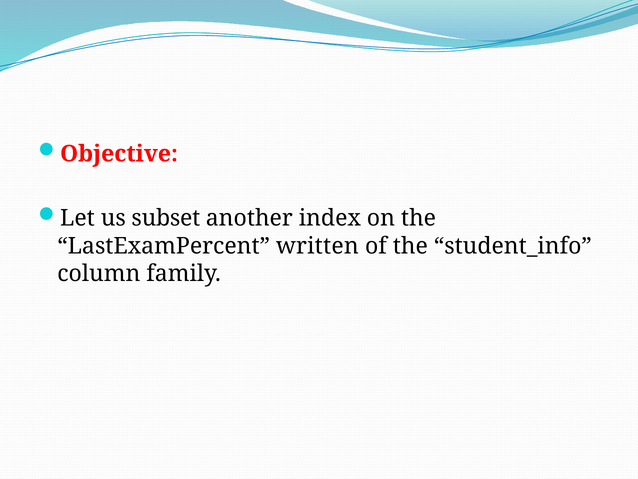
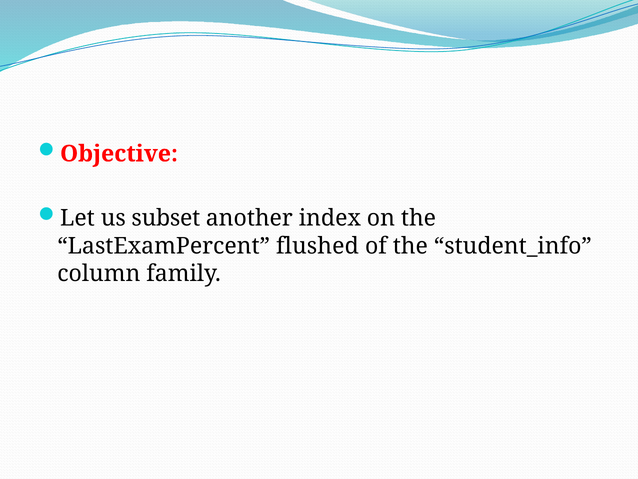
written: written -> flushed (317, 246)
